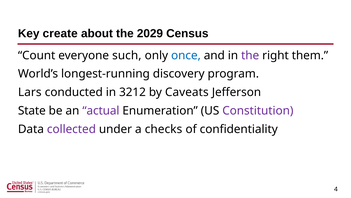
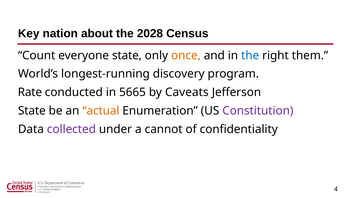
create: create -> nation (60, 33)
2029: 2029 -> 2028 (150, 33)
everyone such: such -> state (127, 55)
once colour: blue -> orange (186, 55)
the colour: purple -> blue (250, 55)
Lars: Lars -> Rate (30, 92)
3212: 3212 -> 5665 (132, 92)
actual colour: purple -> orange (101, 111)
checks: checks -> cannot (164, 129)
